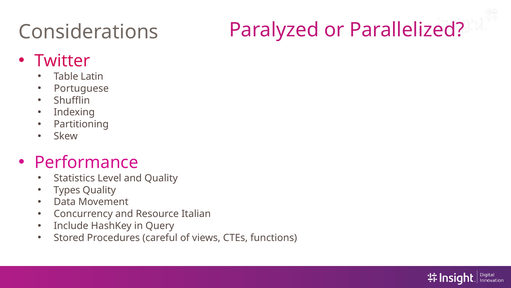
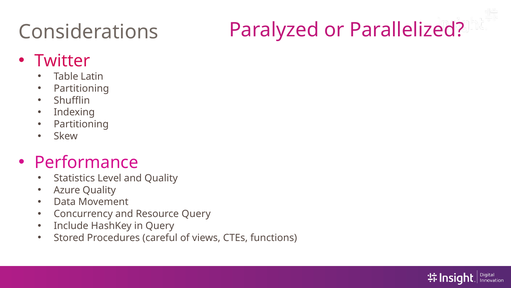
Portuguese: Portuguese -> Partitioning (81, 88)
Types: Types -> Azure (67, 190)
Resource Italian: Italian -> Query (196, 214)
